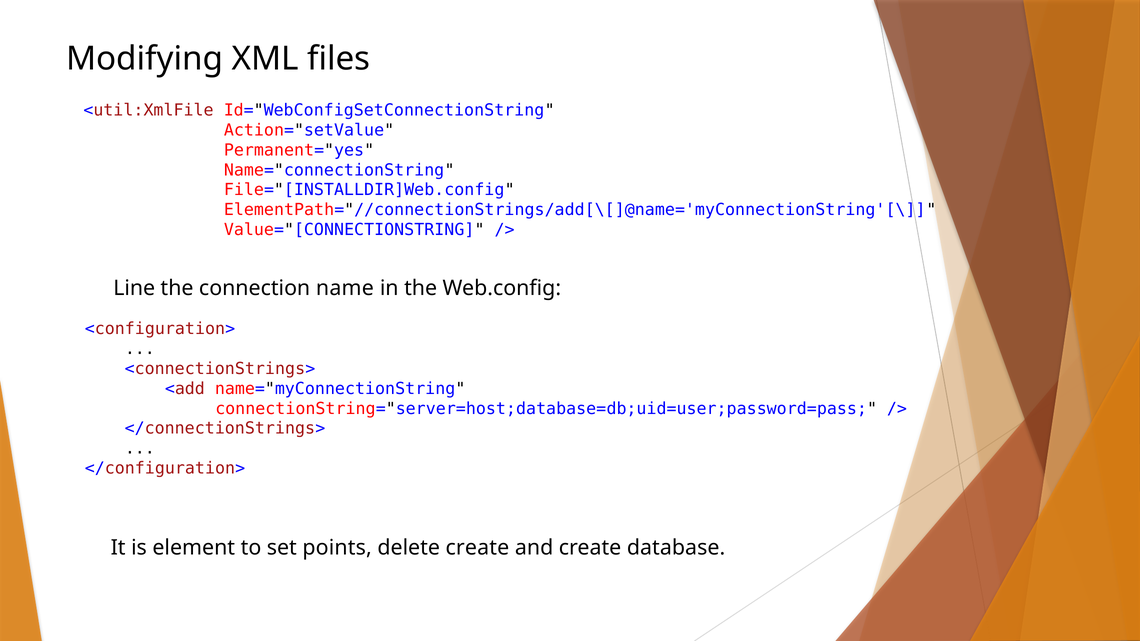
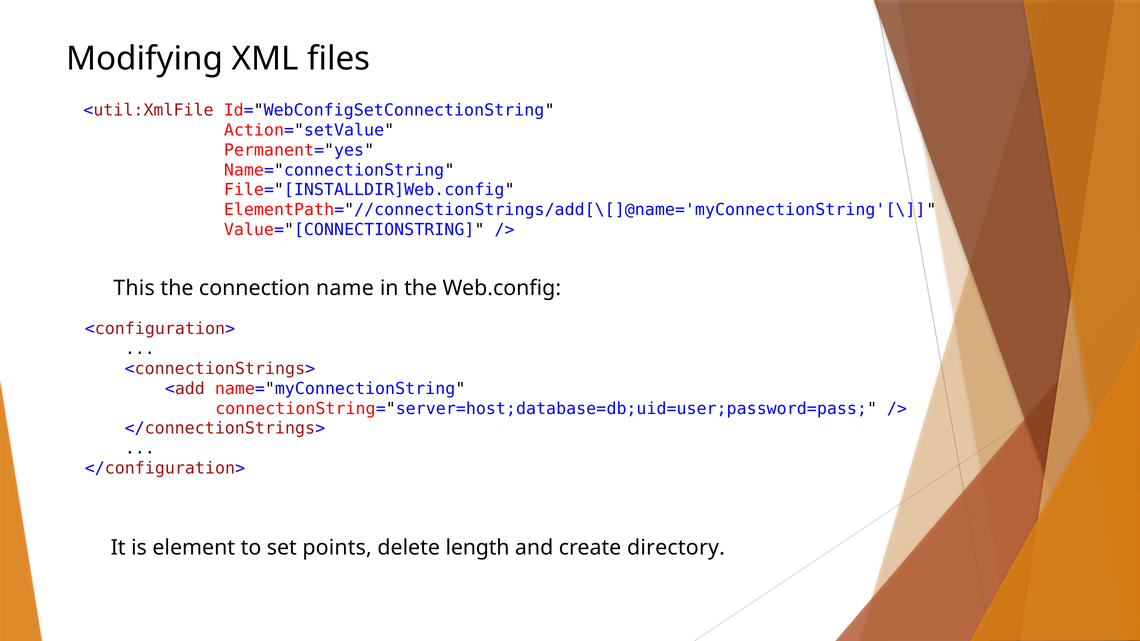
Line: Line -> This (134, 288)
delete create: create -> length (478, 548)
database: database -> directory (676, 548)
